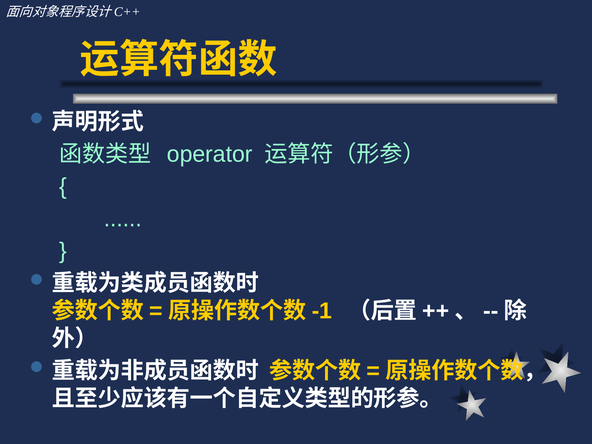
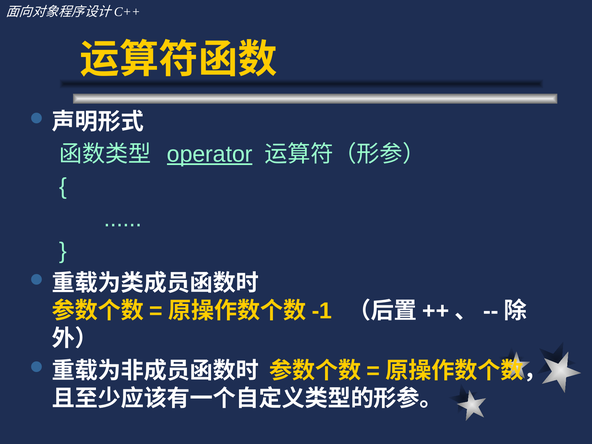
operator underline: none -> present (210, 154)
